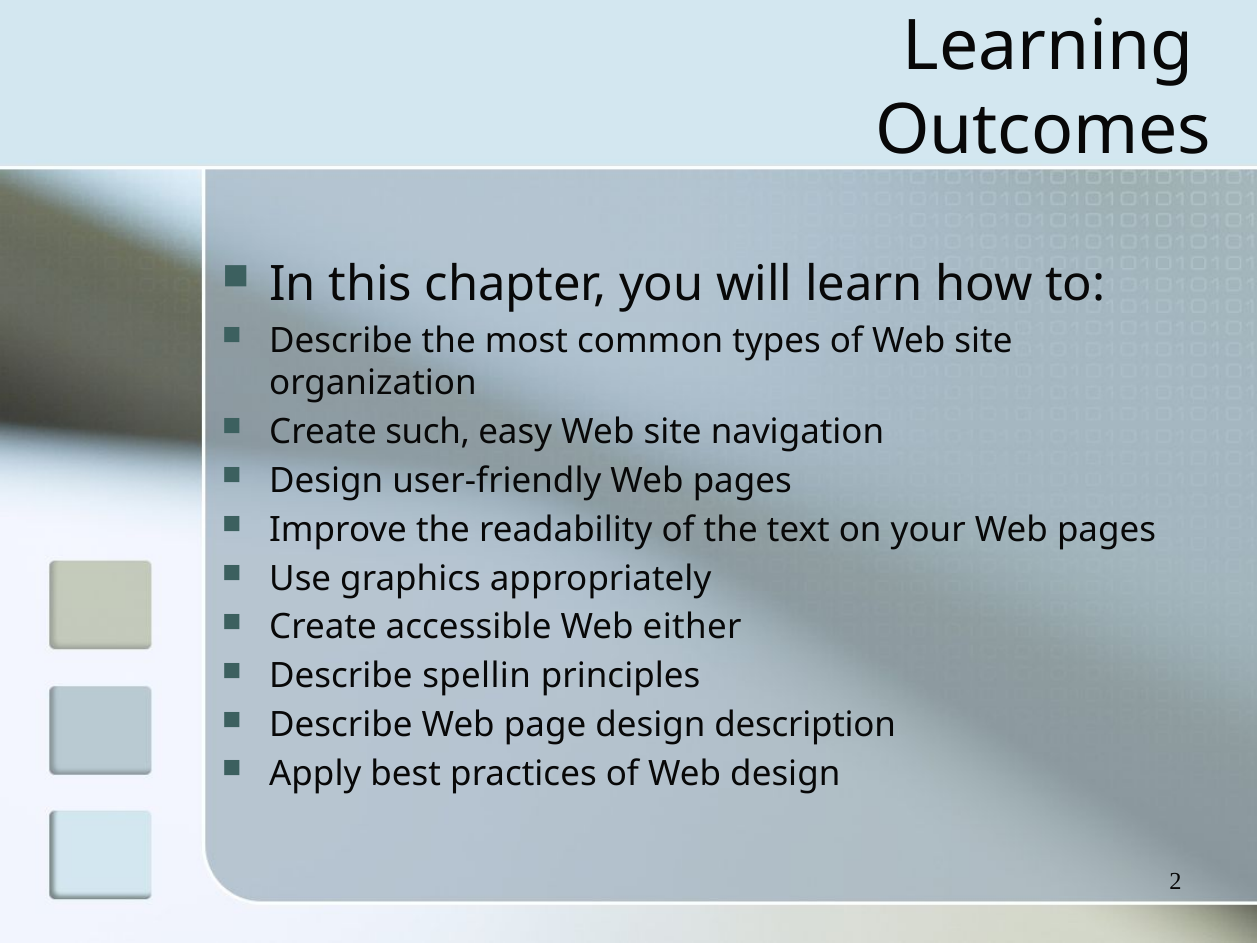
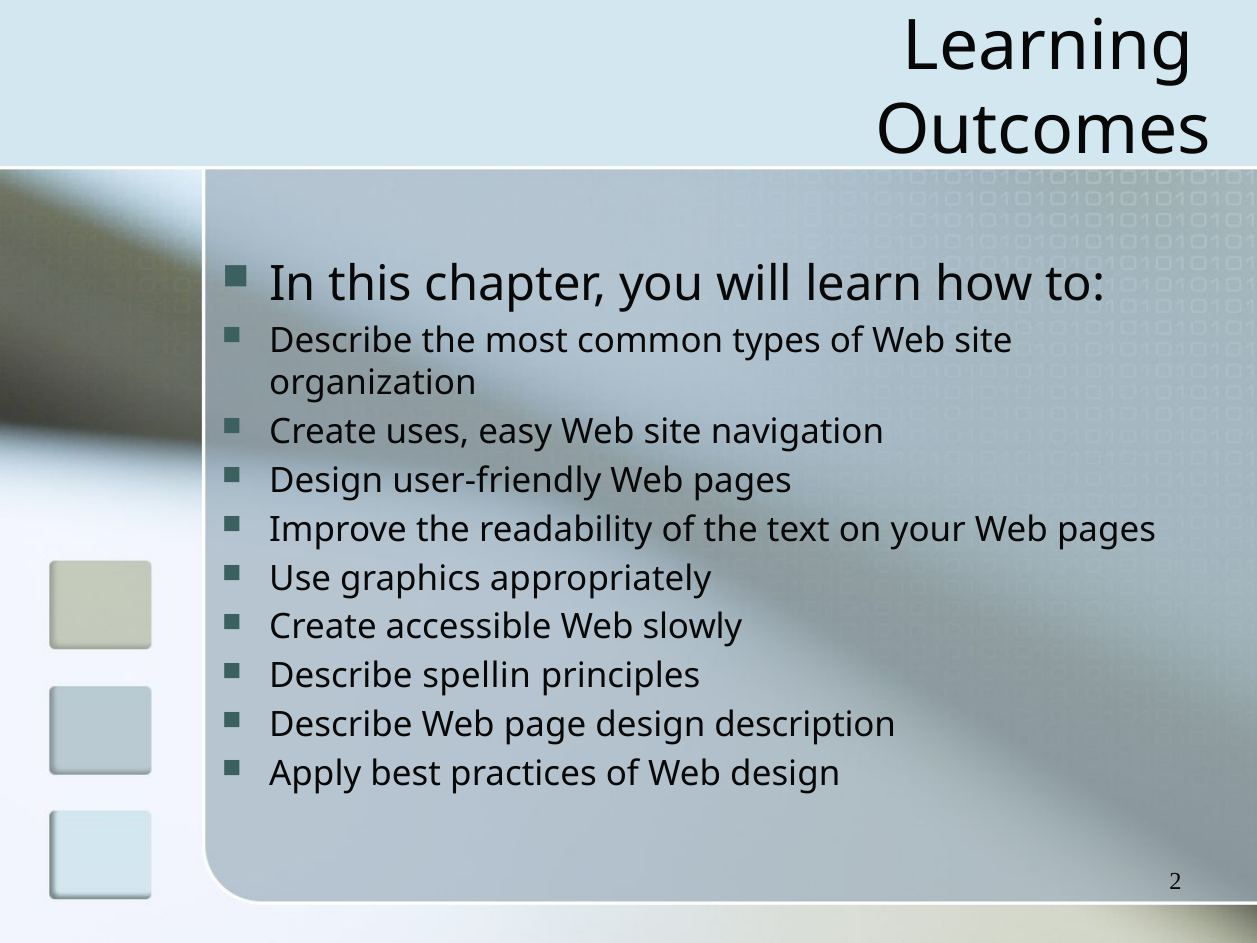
such: such -> uses (428, 432)
either: either -> slowly (692, 627)
